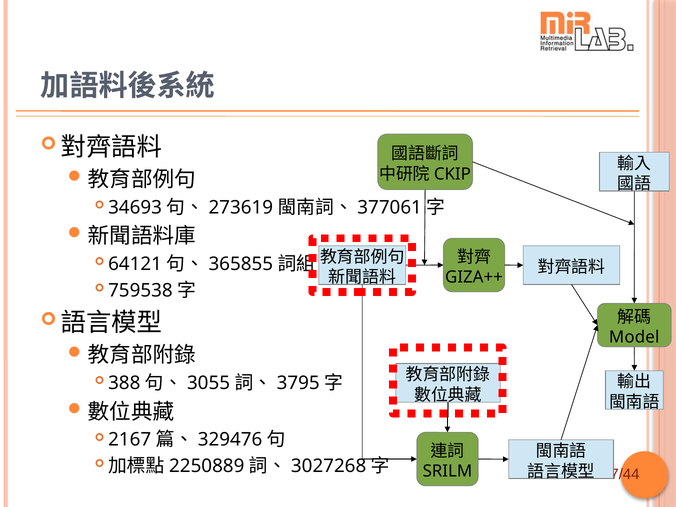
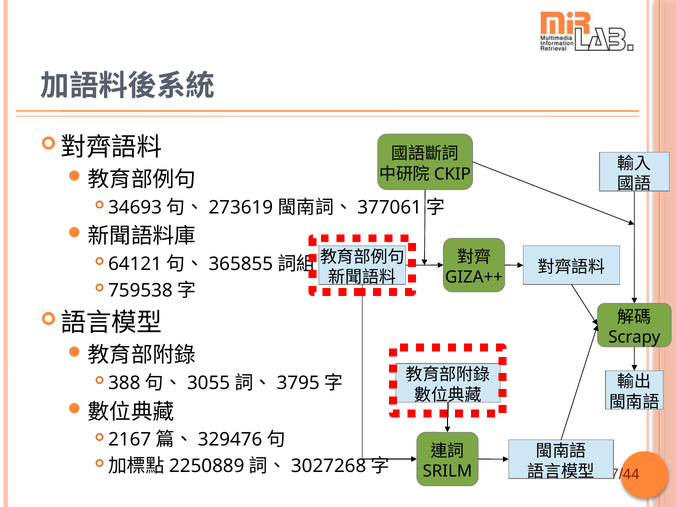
Model: Model -> Scrapy (634, 337)
